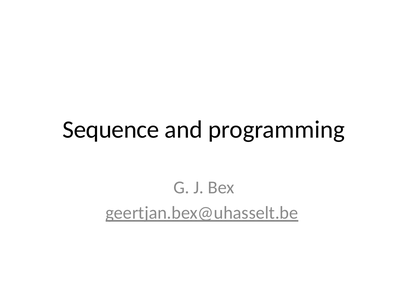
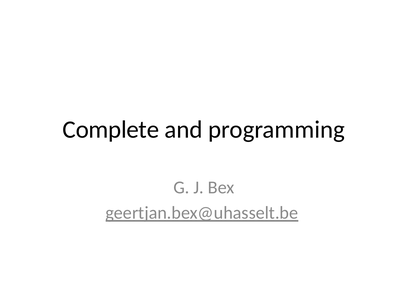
Sequence: Sequence -> Complete (111, 130)
